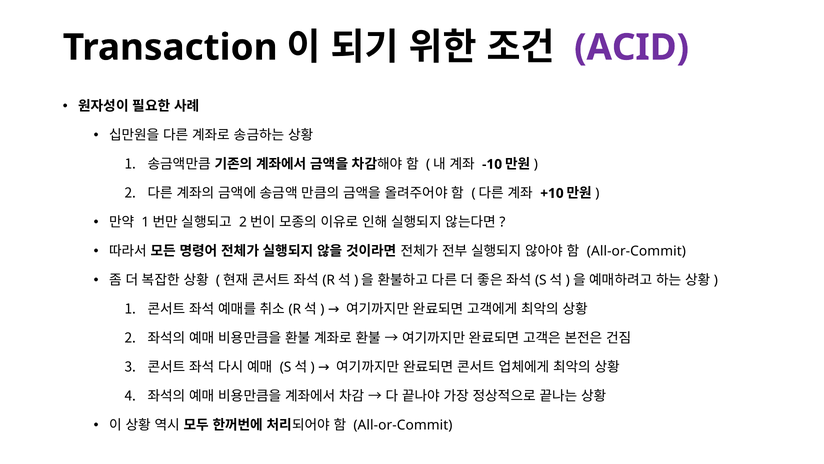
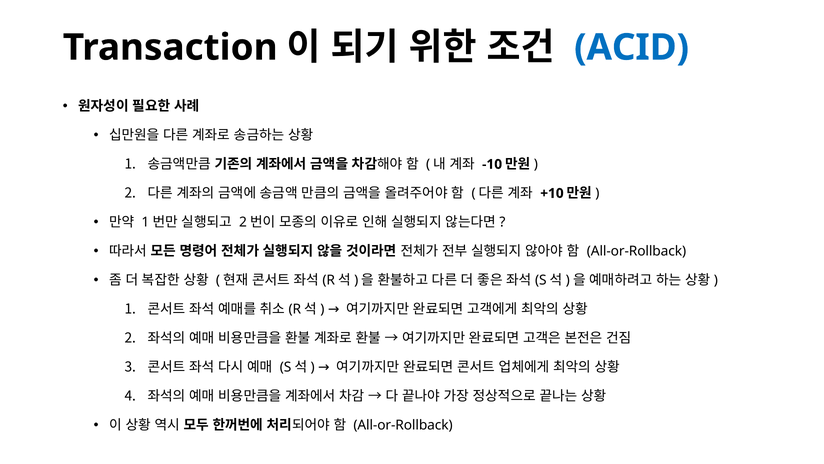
ACID colour: purple -> blue (632, 47)
All-or-Commit: All-or-Commit -> All-or-Rollback (636, 251)
All-or-Commit: All-or-Commit -> All-or-Rollback (403, 425)
